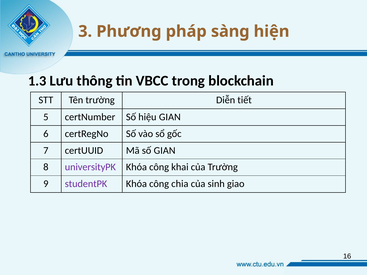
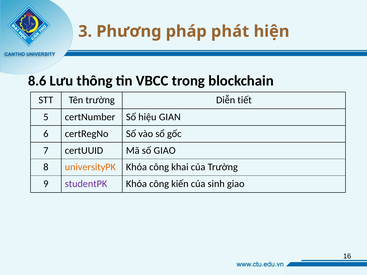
sàng: sàng -> phát (230, 31)
1.3: 1.3 -> 8.6 (37, 81)
số GIAN: GIAN -> GIAO (165, 151)
universityPK colour: purple -> orange (90, 167)
chia: chia -> kiến (180, 184)
